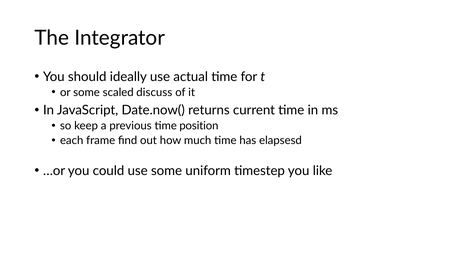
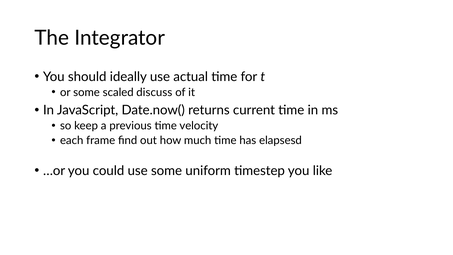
position: position -> velocity (199, 126)
